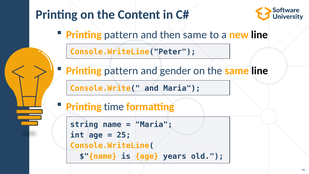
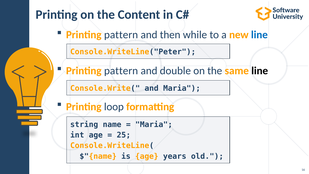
then same: same -> while (195, 35)
line colour: black -> blue (259, 35)
gender: gender -> double (175, 71)
time: time -> loop (114, 107)
